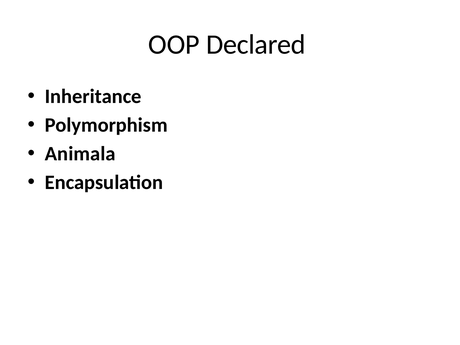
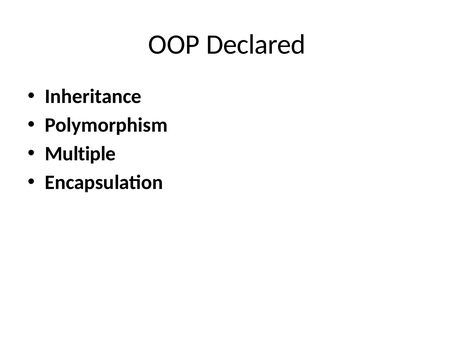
Animala: Animala -> Multiple (80, 154)
